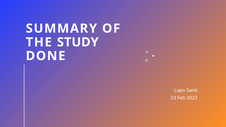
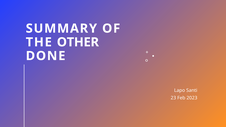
STUDY: STUDY -> OTHER (78, 42)
